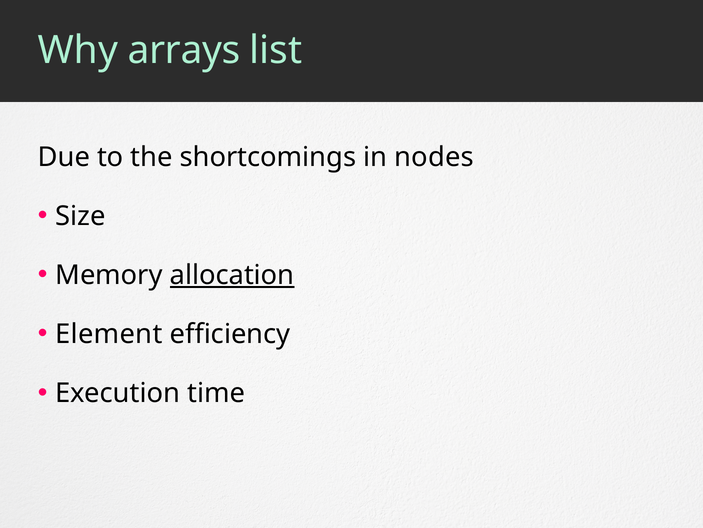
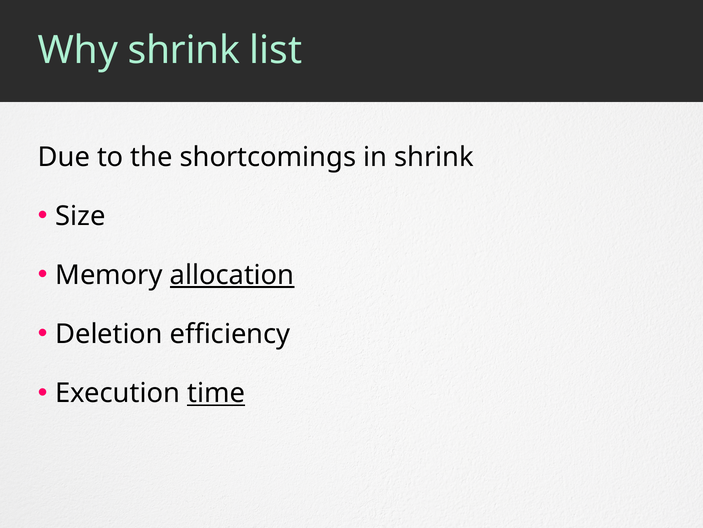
Why arrays: arrays -> shrink (184, 50)
in nodes: nodes -> shrink (434, 157)
Element: Element -> Deletion (109, 334)
time underline: none -> present (216, 393)
